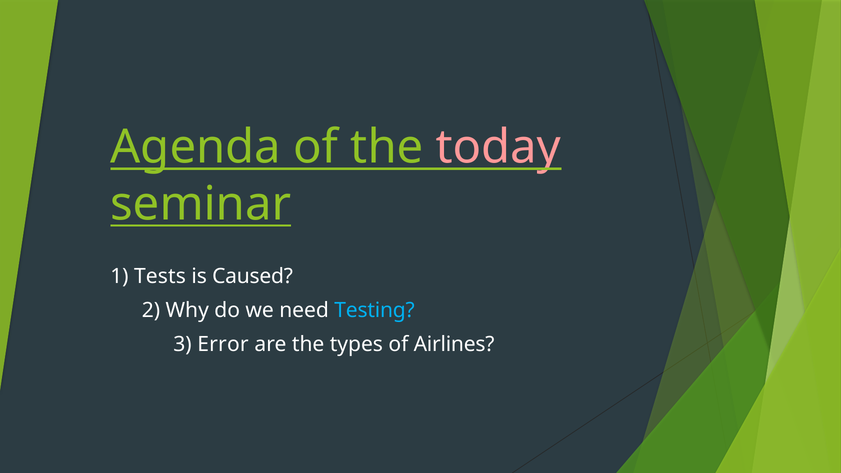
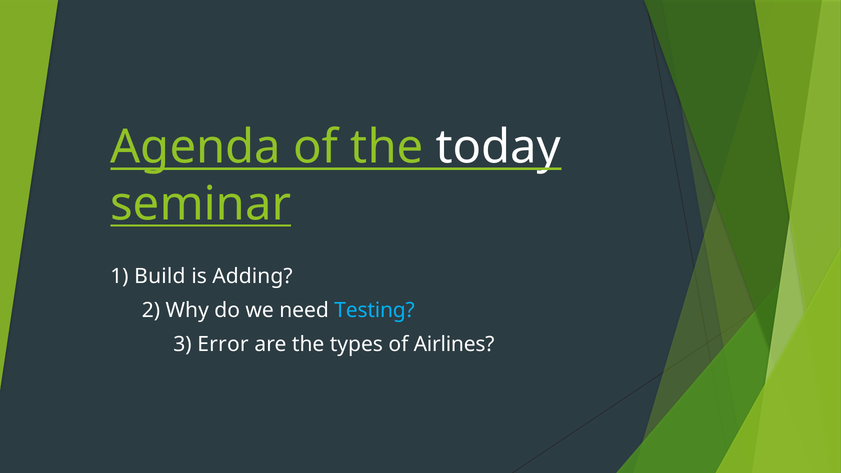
today colour: pink -> white (498, 147)
Tests: Tests -> Build (160, 276)
Caused: Caused -> Adding (252, 276)
